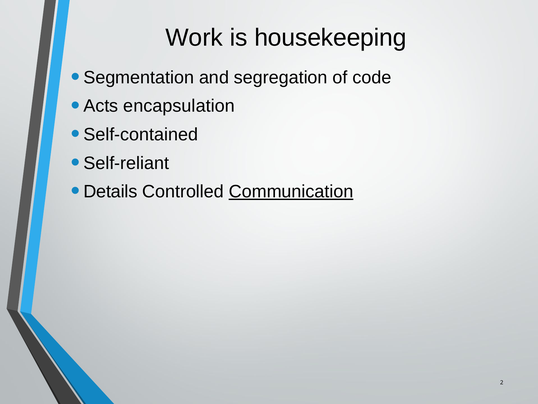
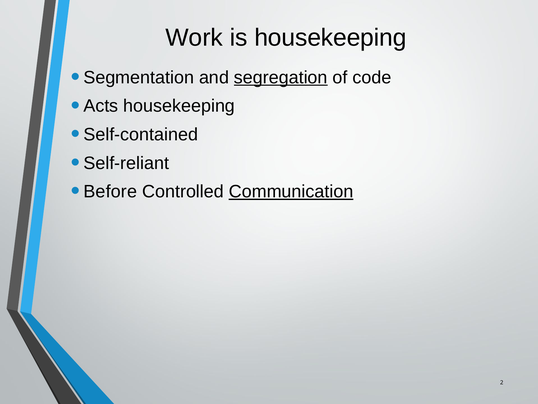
segregation underline: none -> present (281, 77)
Acts encapsulation: encapsulation -> housekeeping (179, 106)
Details: Details -> Before (110, 191)
